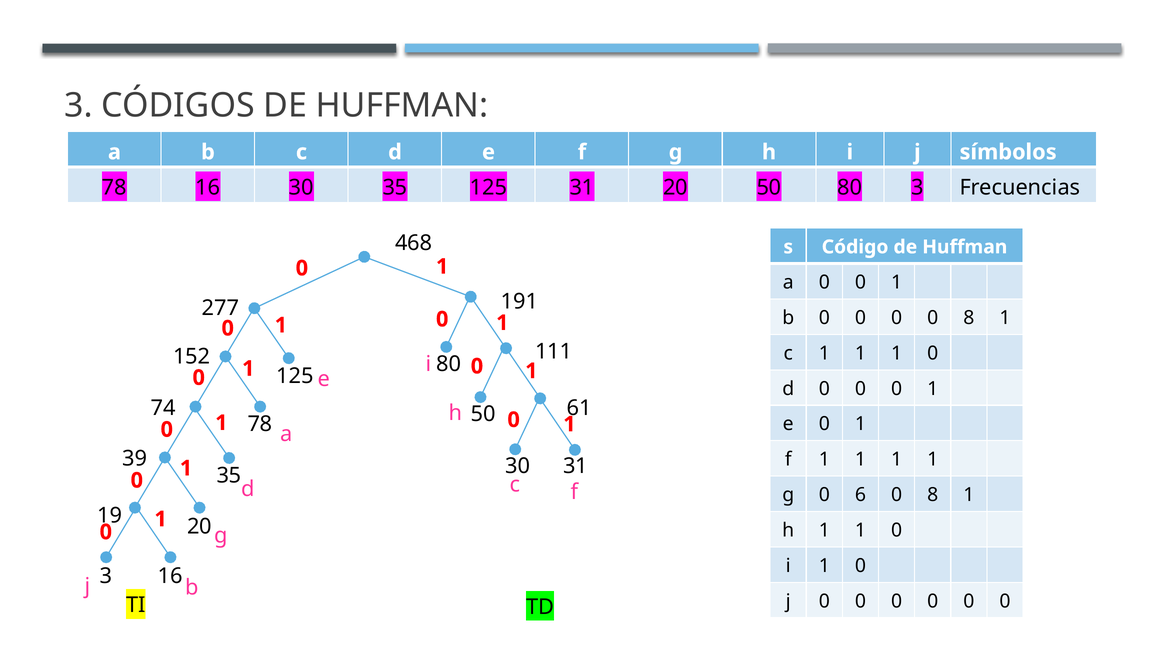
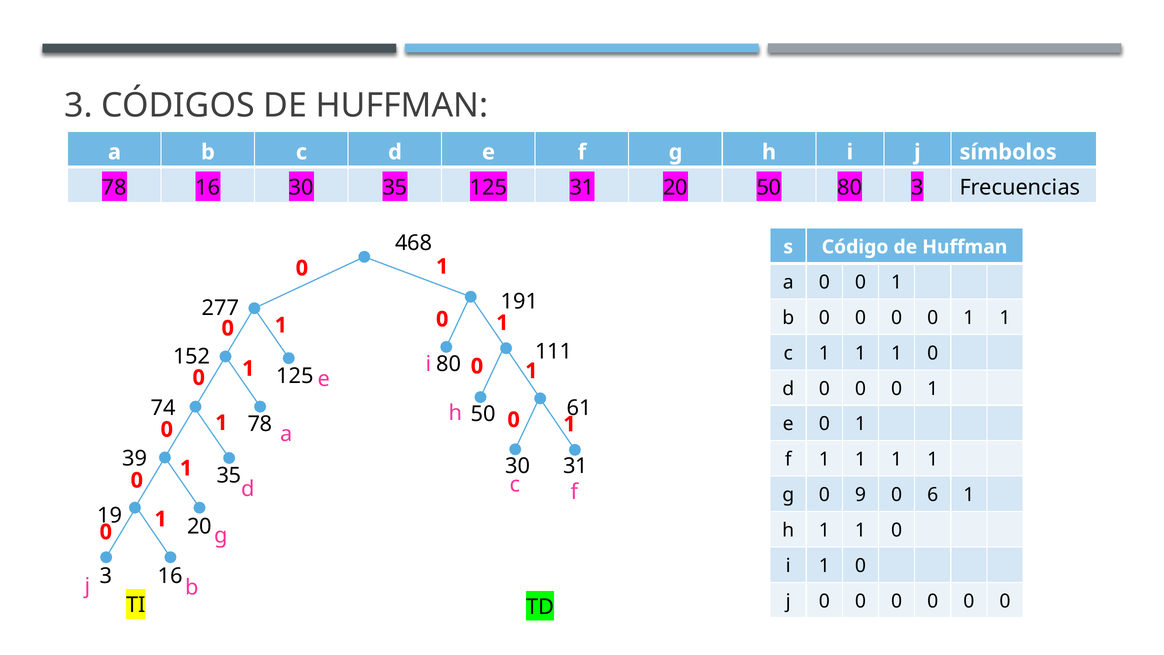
8: 8 -> 1 (969, 318)
6: 6 -> 9 (860, 495)
8: 8 -> 6 (933, 495)
